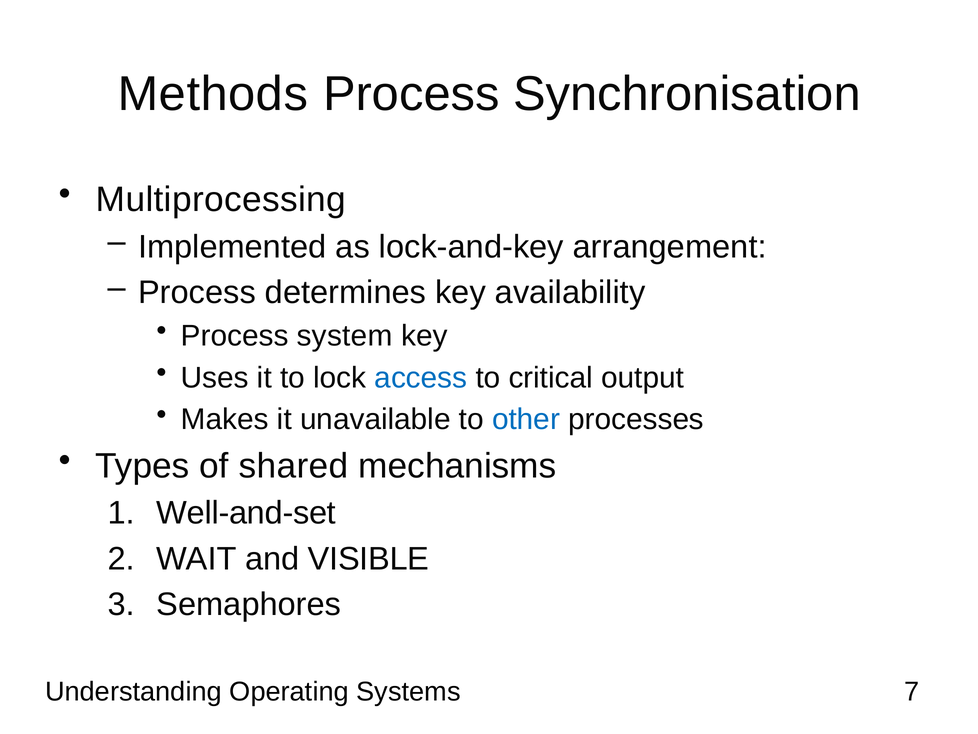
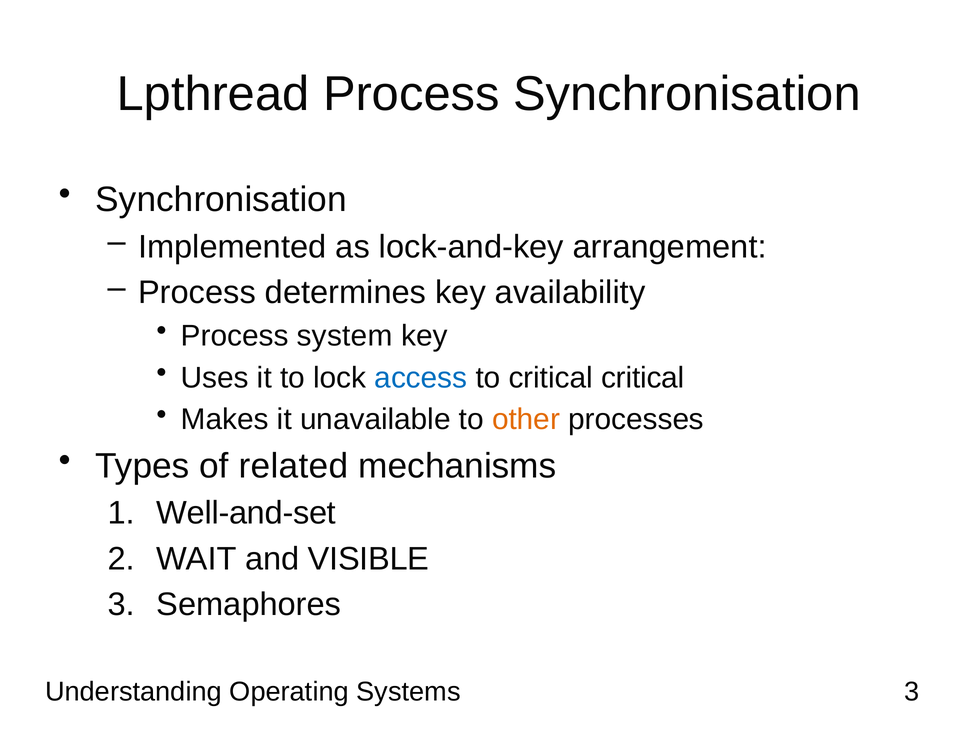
Methods: Methods -> Lpthread (213, 94)
Multiprocessing: Multiprocessing -> Synchronisation (221, 200)
critical output: output -> critical (643, 377)
other colour: blue -> orange (526, 419)
shared: shared -> related (293, 466)
Systems 7: 7 -> 3 (912, 691)
